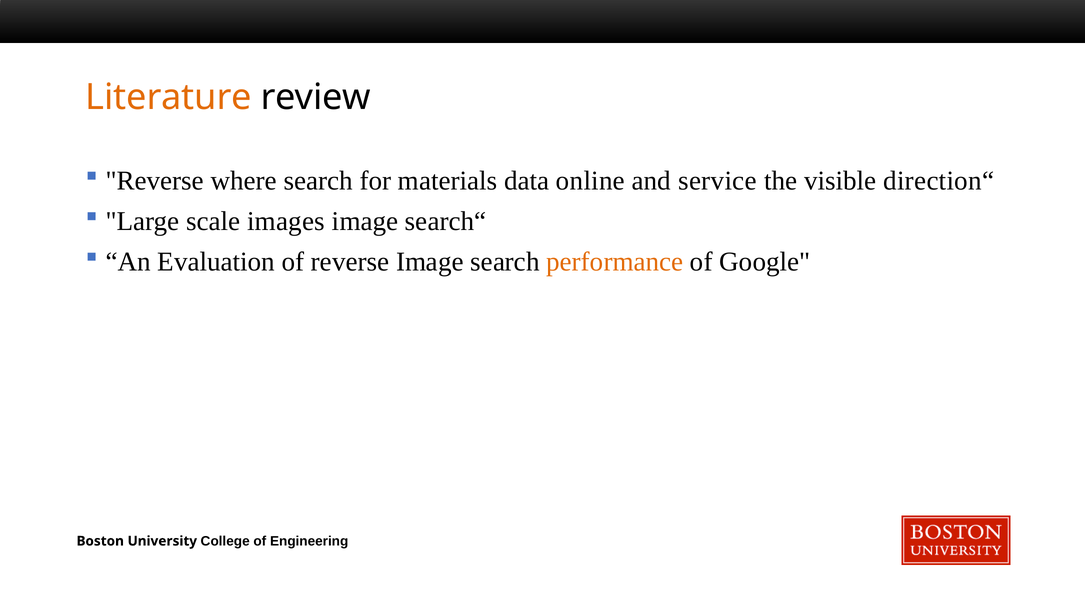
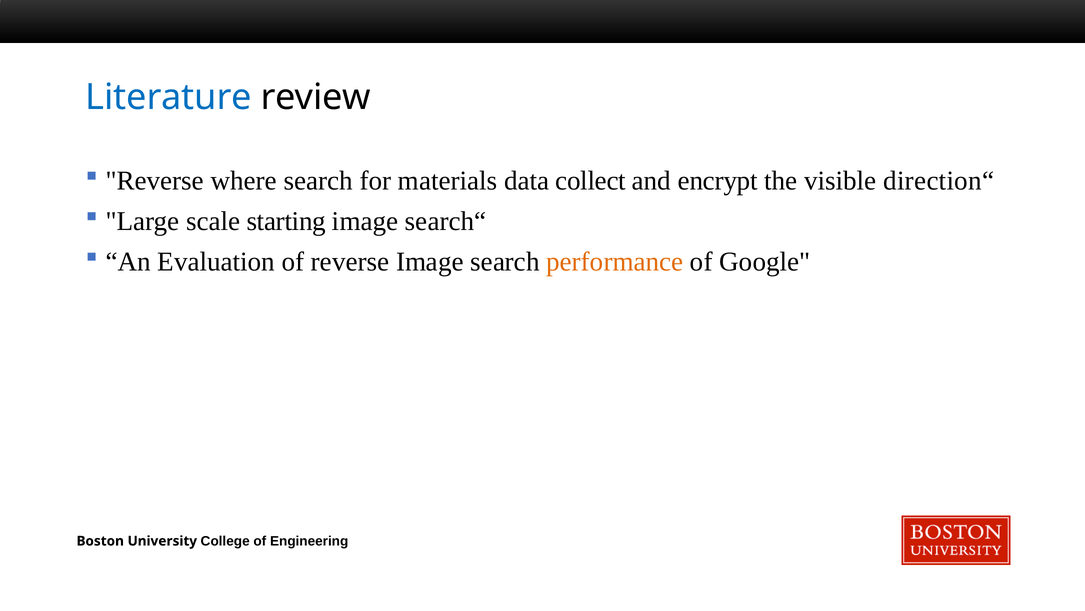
Literature colour: orange -> blue (169, 97)
online: online -> collect (591, 180)
service: service -> encrypt (718, 180)
images: images -> starting (286, 221)
